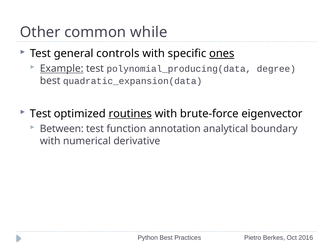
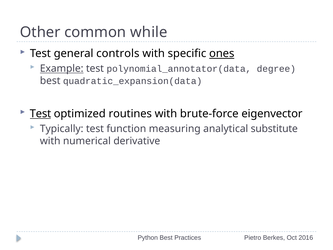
polynomial_producing(data: polynomial_producing(data -> polynomial_annotator(data (179, 69)
Test underline: none -> present (40, 114)
routines underline: present -> none (130, 114)
Between: Between -> Typically (62, 129)
annotation: annotation -> measuring (175, 129)
boundary: boundary -> substitute (274, 129)
